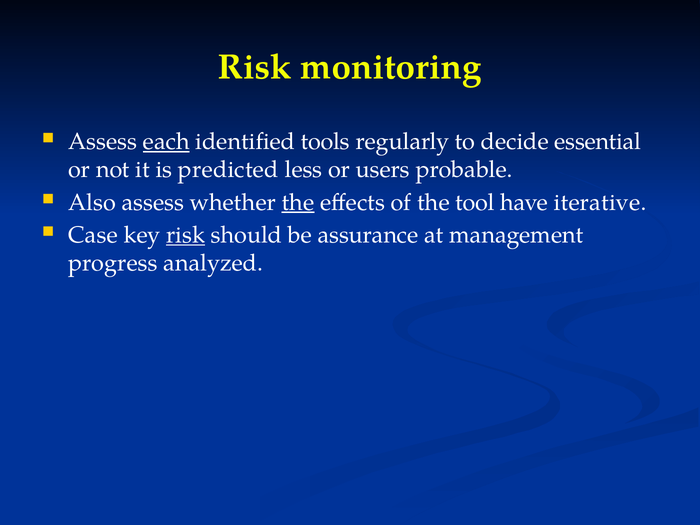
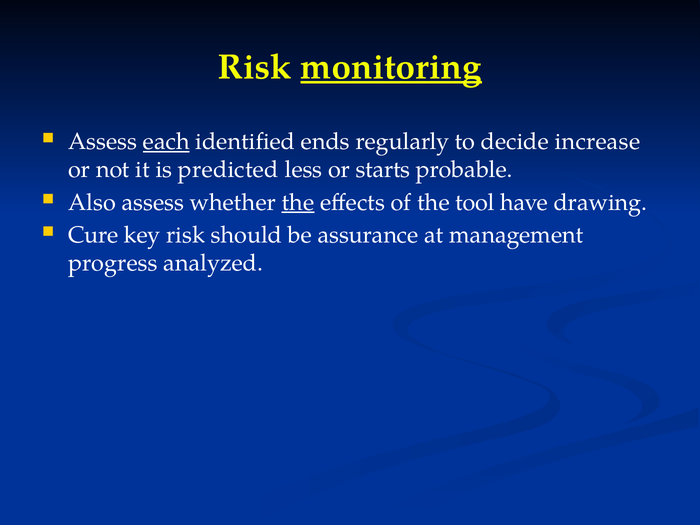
monitoring underline: none -> present (391, 67)
tools: tools -> ends (325, 142)
essential: essential -> increase (597, 142)
users: users -> starts (383, 170)
iterative: iterative -> drawing (600, 202)
Case: Case -> Cure (93, 235)
risk underline: present -> none (186, 235)
